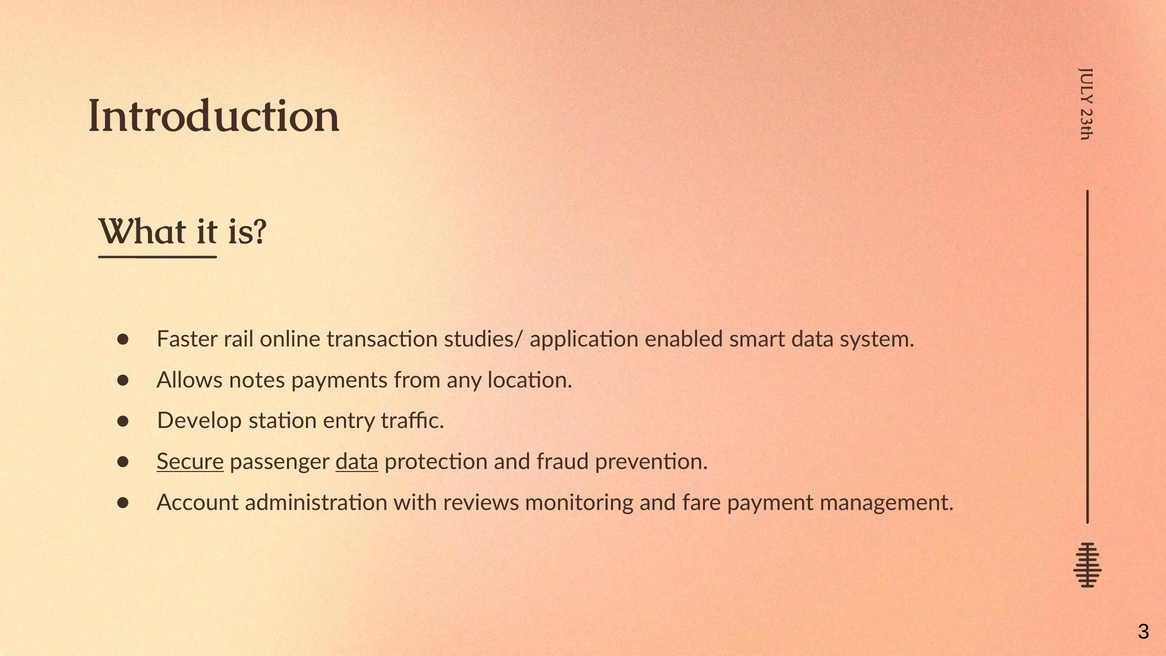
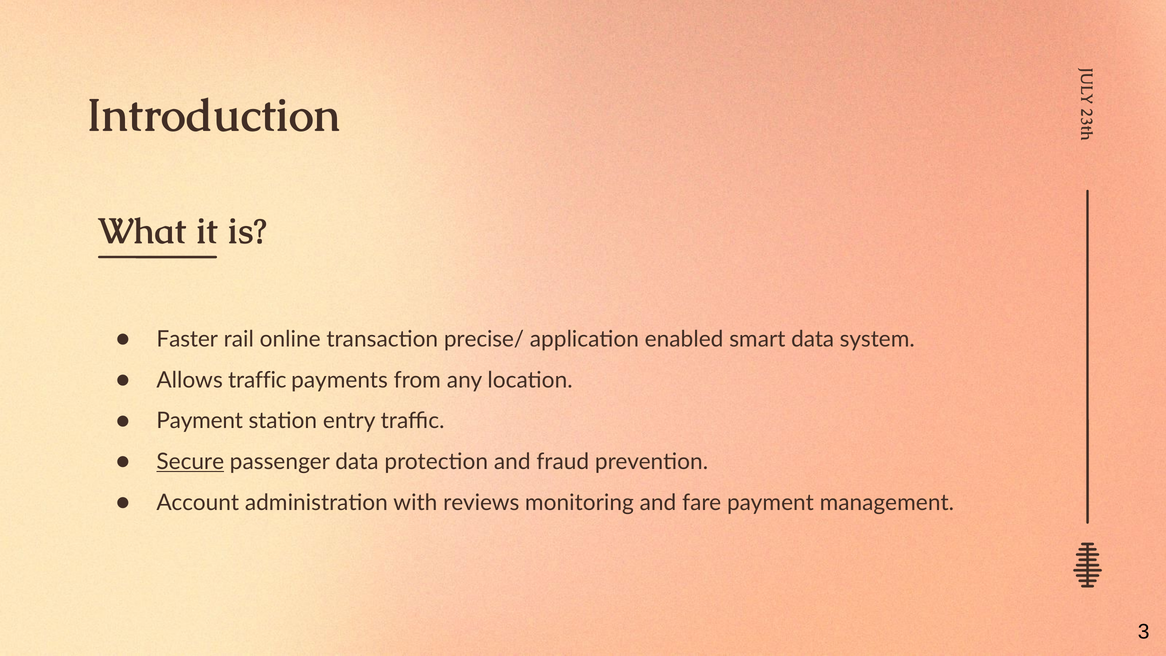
studies/: studies/ -> precise/ (484, 339)
Allows notes: notes -> traffic (257, 380)
Develop: Develop -> Payment (200, 421)
data underline: present -> none (357, 462)
